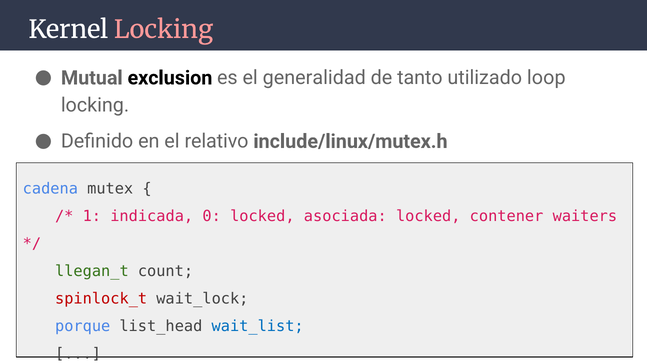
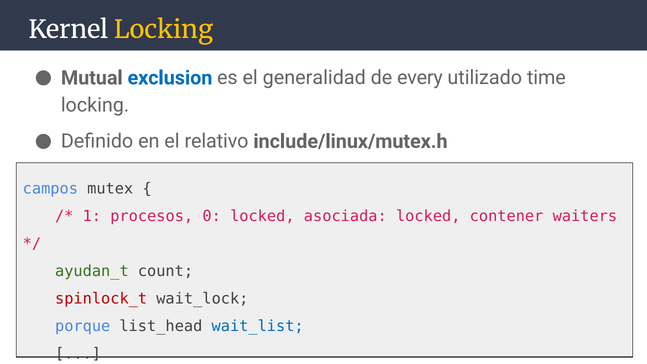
Locking colour: pink -> yellow (164, 30)
exclusion colour: black -> blue (170, 78)
tanto: tanto -> every (420, 78)
loop: loop -> time (546, 78)
cadena: cadena -> campos (50, 189)
indicada: indicada -> procesos (152, 216)
llegan_t: llegan_t -> ayudan_t (92, 271)
